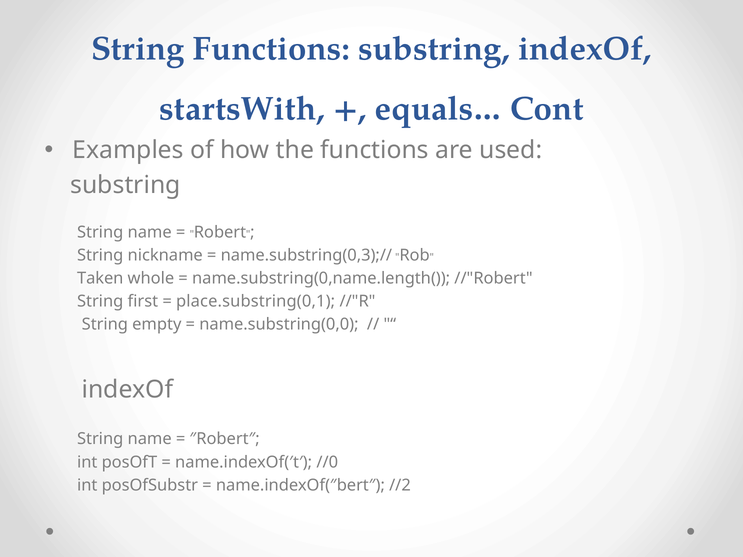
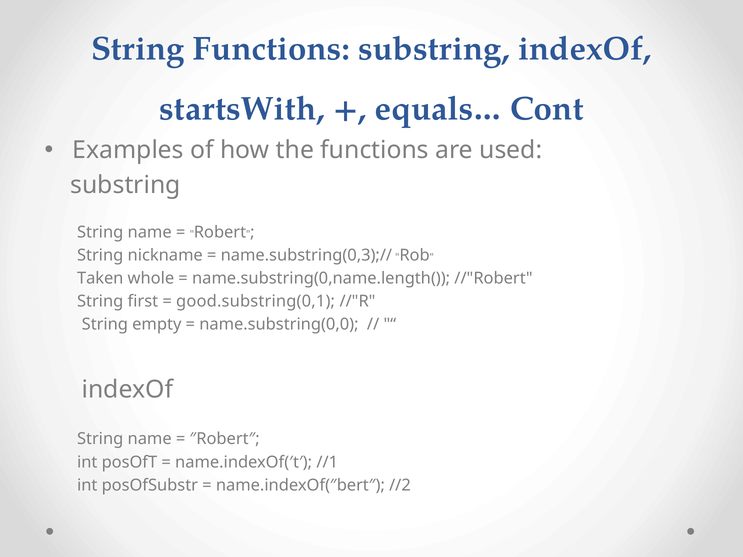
place.substring(0,1: place.substring(0,1 -> good.substring(0,1 (256, 301)
//0: //0 -> //1 (327, 462)
